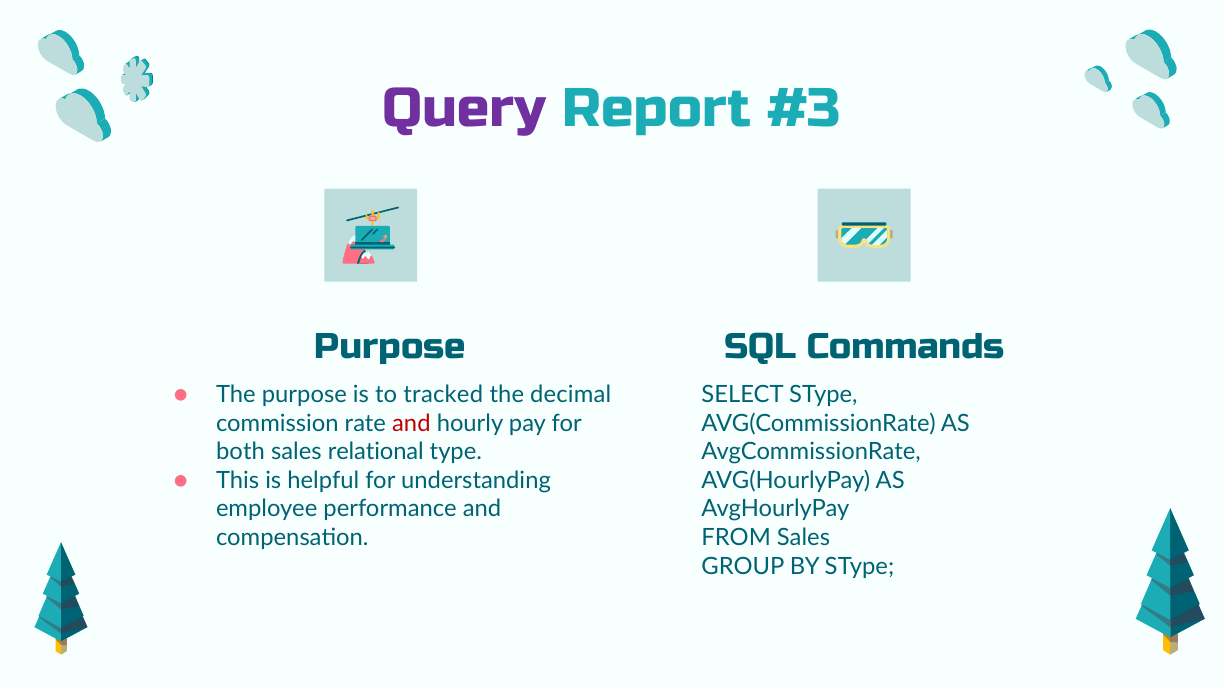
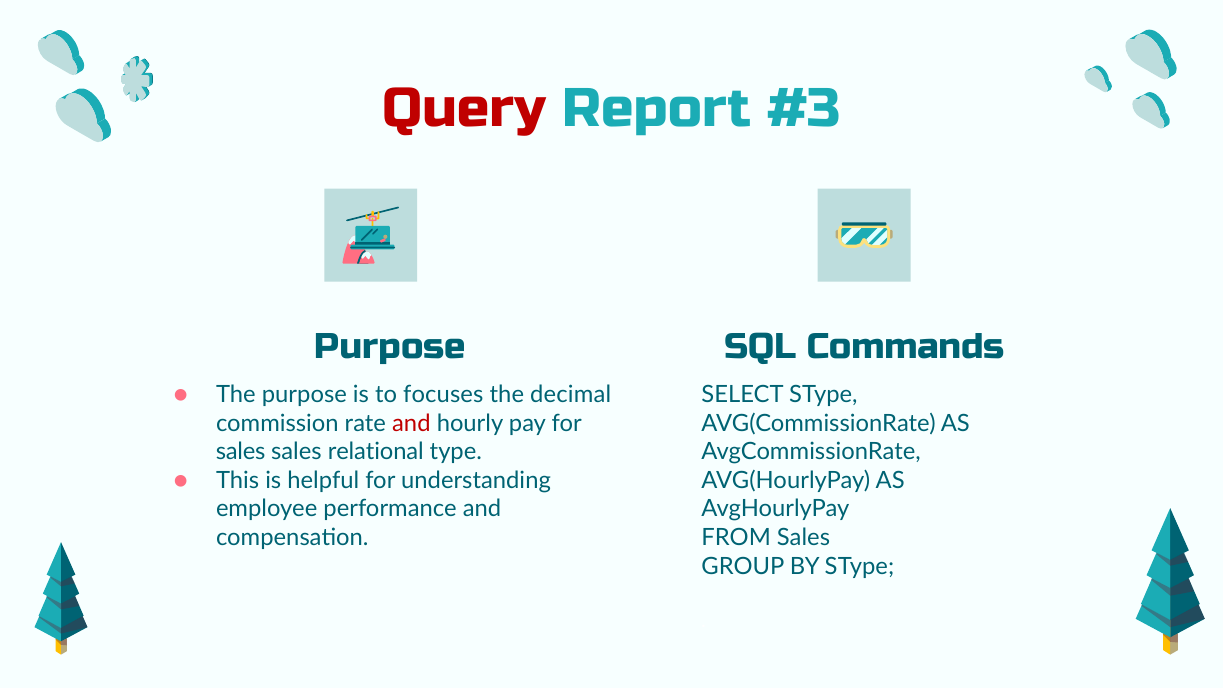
Query colour: purple -> red (464, 108)
tracked: tracked -> focuses (443, 395)
both: both -> sales (241, 452)
